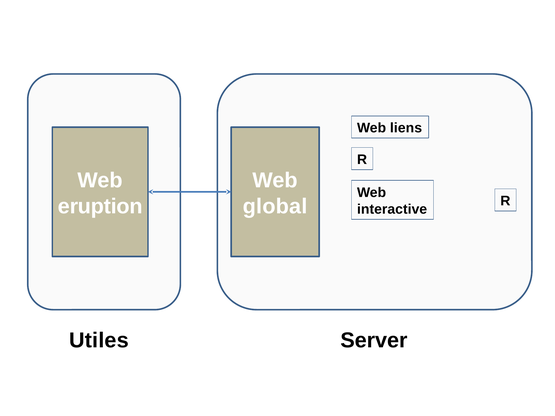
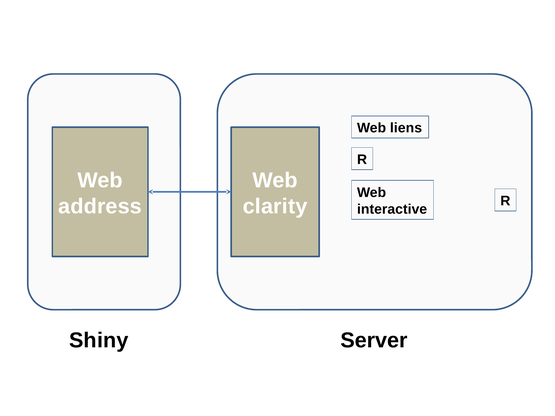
eruption: eruption -> address (100, 206)
global: global -> clarity (275, 206)
Utiles: Utiles -> Shiny (99, 340)
